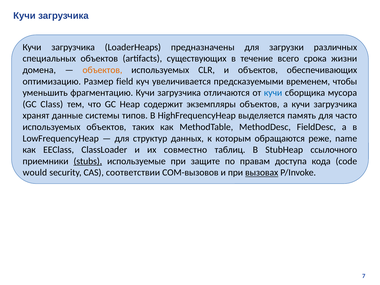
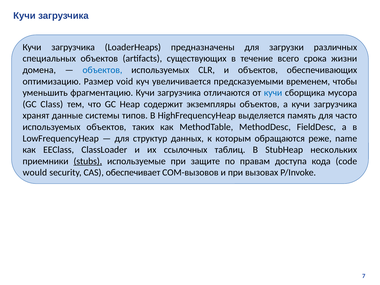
объектов colour: orange -> blue (102, 70)
field: field -> void (125, 81)
совместно: совместно -> ссылочных (186, 150)
ссылочного: ссылочного -> нескольких (334, 150)
соответствии: соответствии -> обеспечивает (133, 173)
вызовах underline: present -> none (262, 173)
